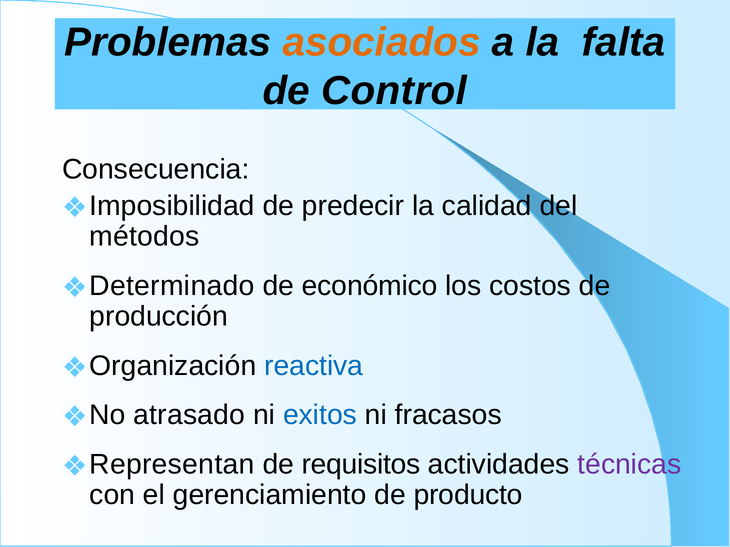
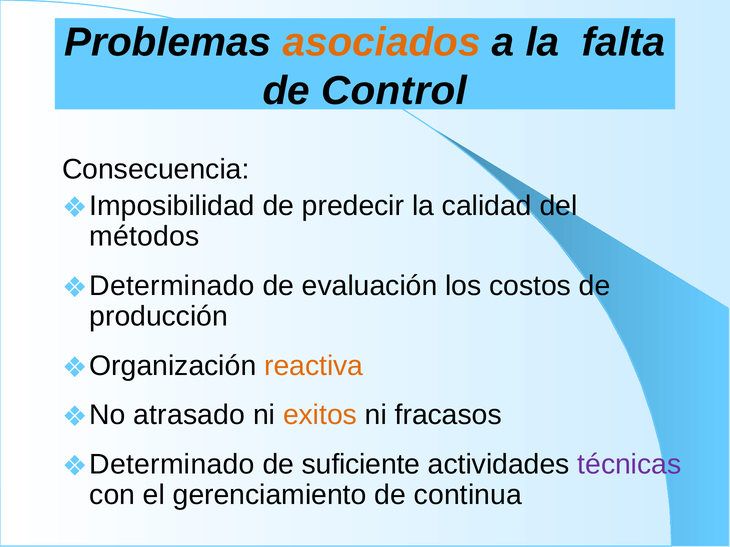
económico: económico -> evaluación (370, 286)
reactiva colour: blue -> orange (314, 366)
exitos colour: blue -> orange (320, 415)
Representan: Representan -> Determinado (172, 465)
requisitos: requisitos -> suficiente (361, 465)
producto: producto -> continua (468, 495)
